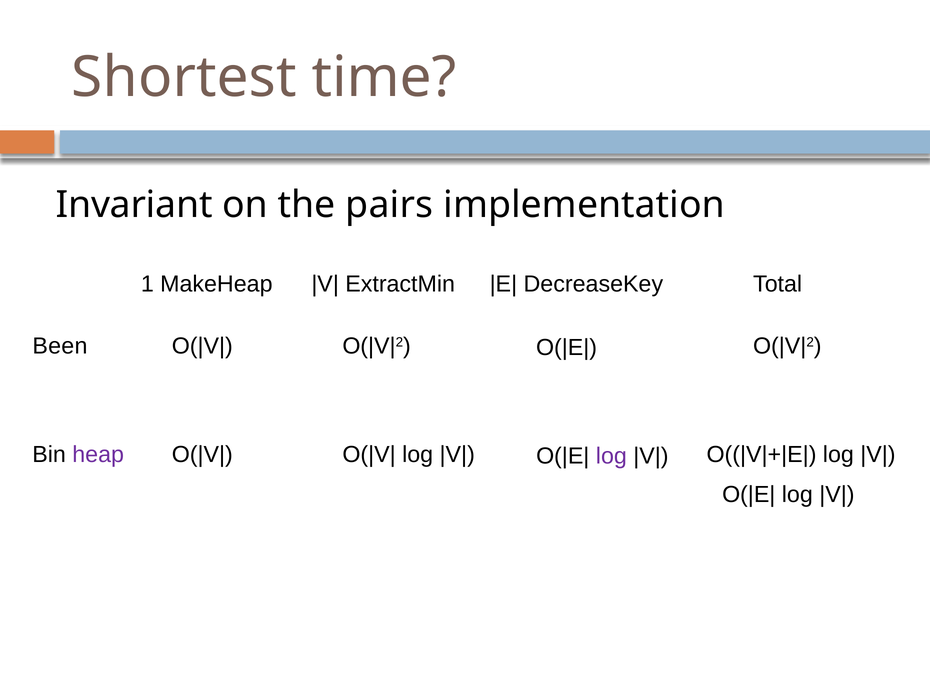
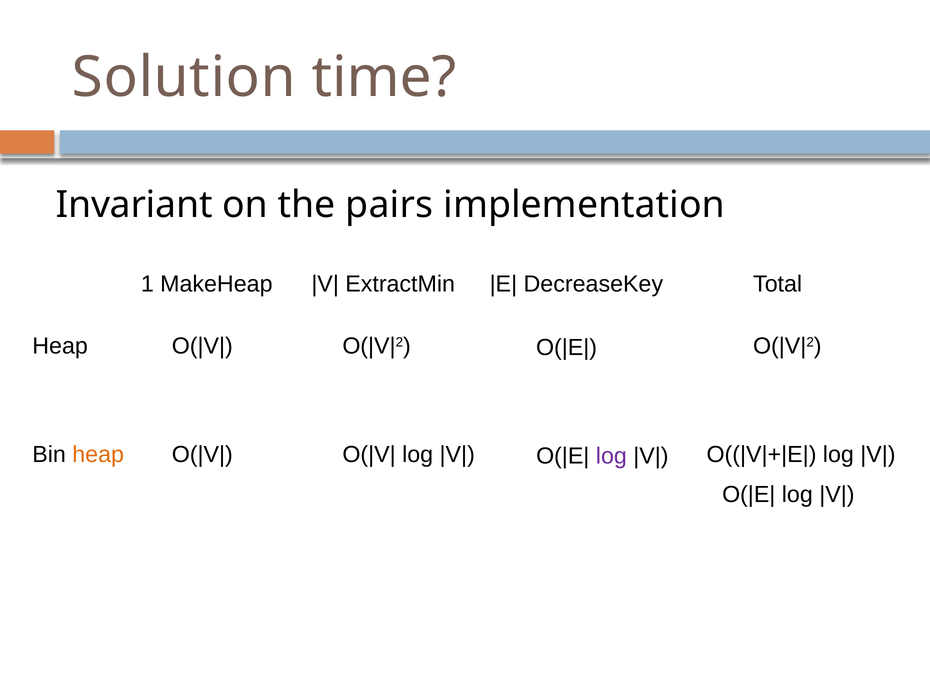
Shortest: Shortest -> Solution (184, 78)
Been: Been -> Heap (60, 346)
heap colour: purple -> orange (98, 454)
